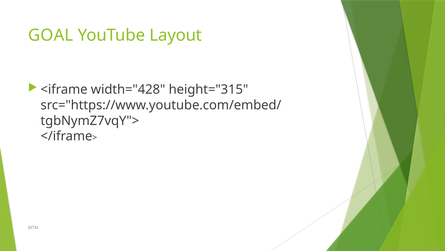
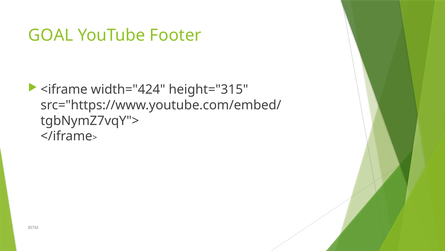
Layout: Layout -> Footer (176, 35)
width="428: width="428 -> width="424 (128, 89)
